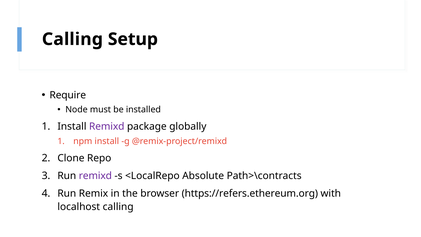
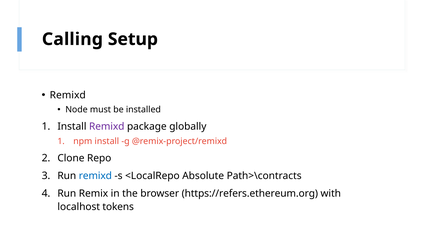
Require: Require -> Remixd (68, 95)
remixd colour: purple -> blue (95, 176)
localhost calling: calling -> tokens (118, 207)
